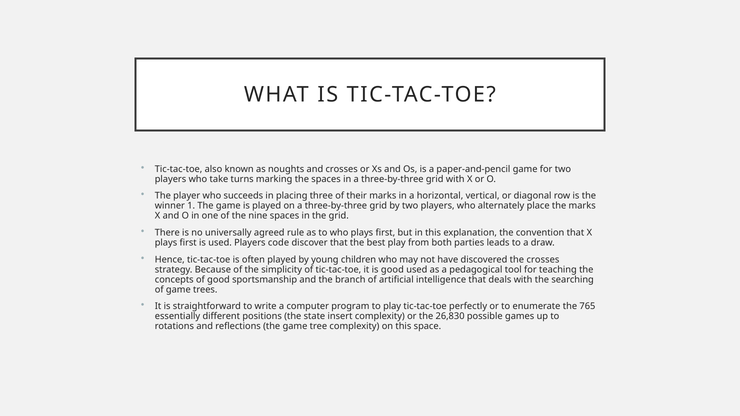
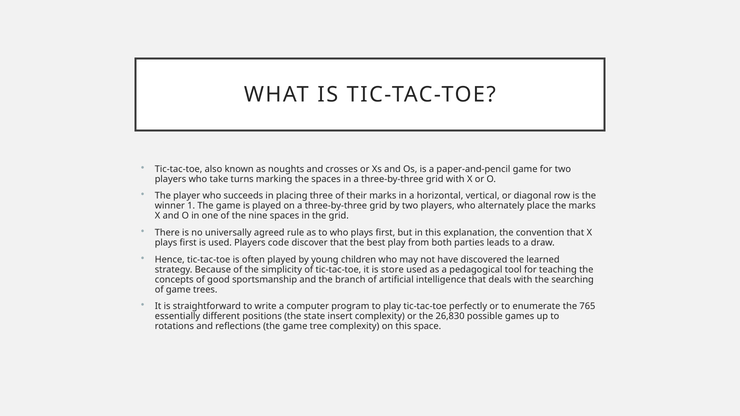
the crosses: crosses -> learned (543, 260)
is good: good -> store (392, 270)
